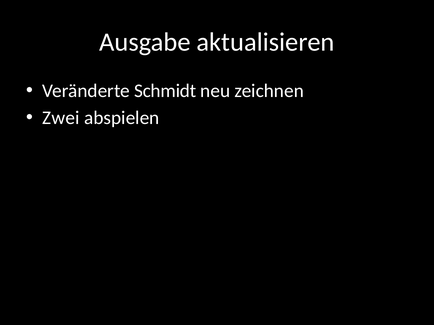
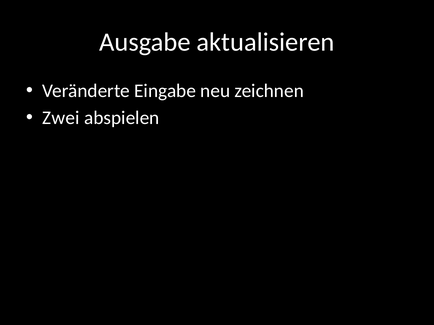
Schmidt: Schmidt -> Eingabe (165, 91)
